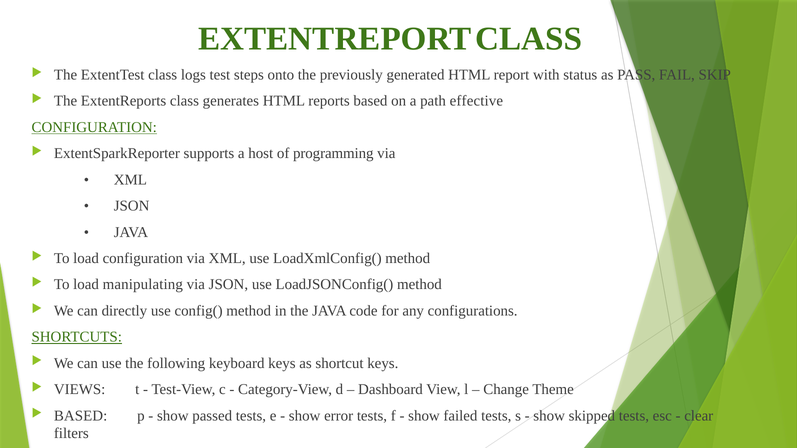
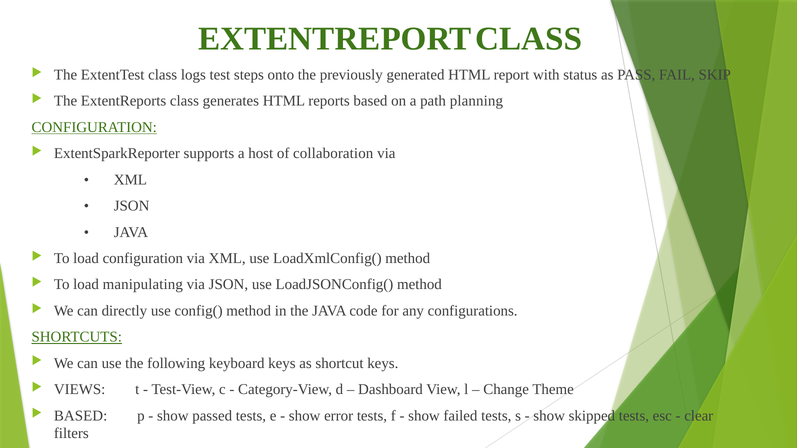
effective: effective -> planning (476, 101)
programming: programming -> collaboration (333, 154)
